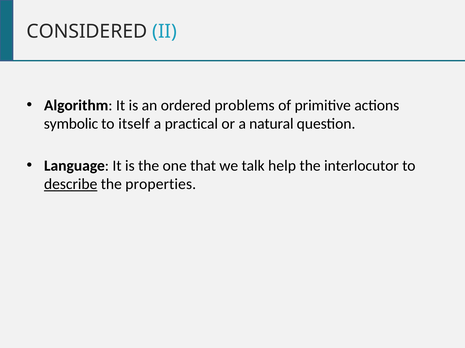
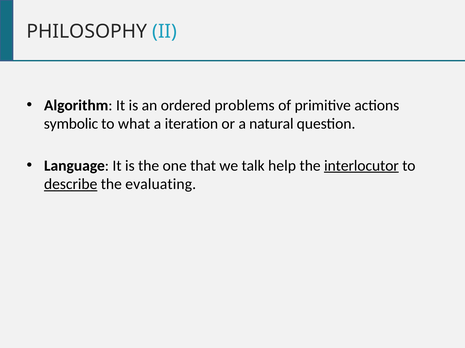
CONSIDERED: CONSIDERED -> PHILOSOPHY (87, 31)
itself: itself -> what (134, 124)
practical: practical -> iteration (191, 124)
interlocutor underline: none -> present (361, 166)
properties: properties -> evaluating (161, 185)
